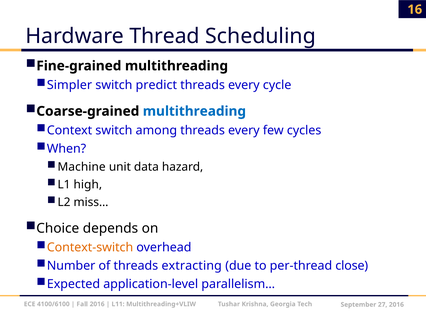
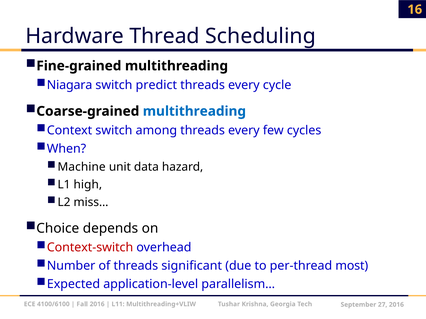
Simpler: Simpler -> Niagara (70, 85)
Context-switch colour: orange -> red (90, 248)
extracting: extracting -> significant (192, 266)
close: close -> most (352, 266)
